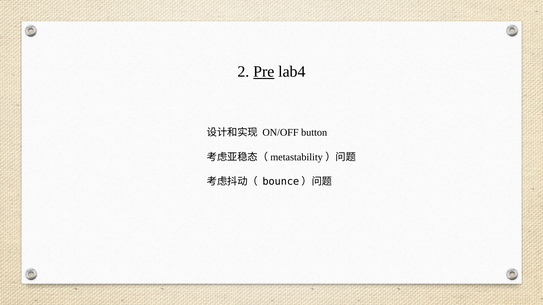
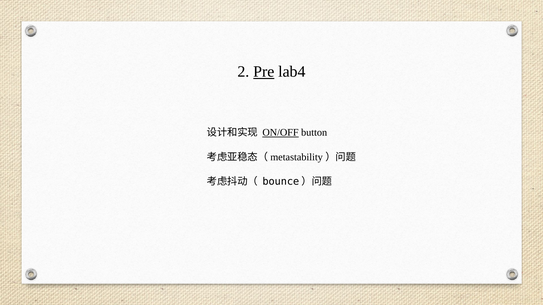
ON/OFF underline: none -> present (281, 133)
